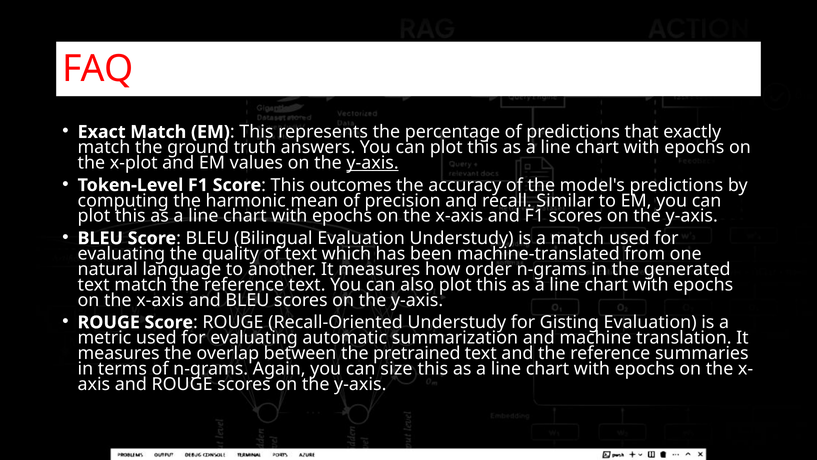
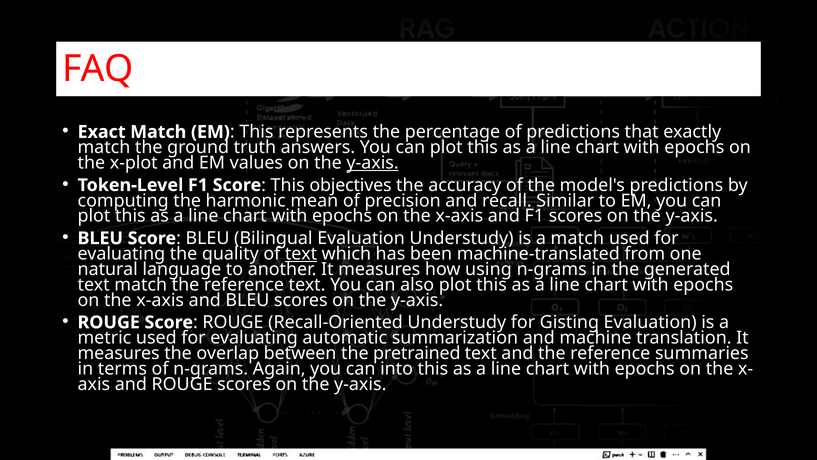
outcomes: outcomes -> objectives (351, 185)
text underline: none -> present (301, 254)
order: order -> using (488, 269)
size: size -> into (397, 368)
